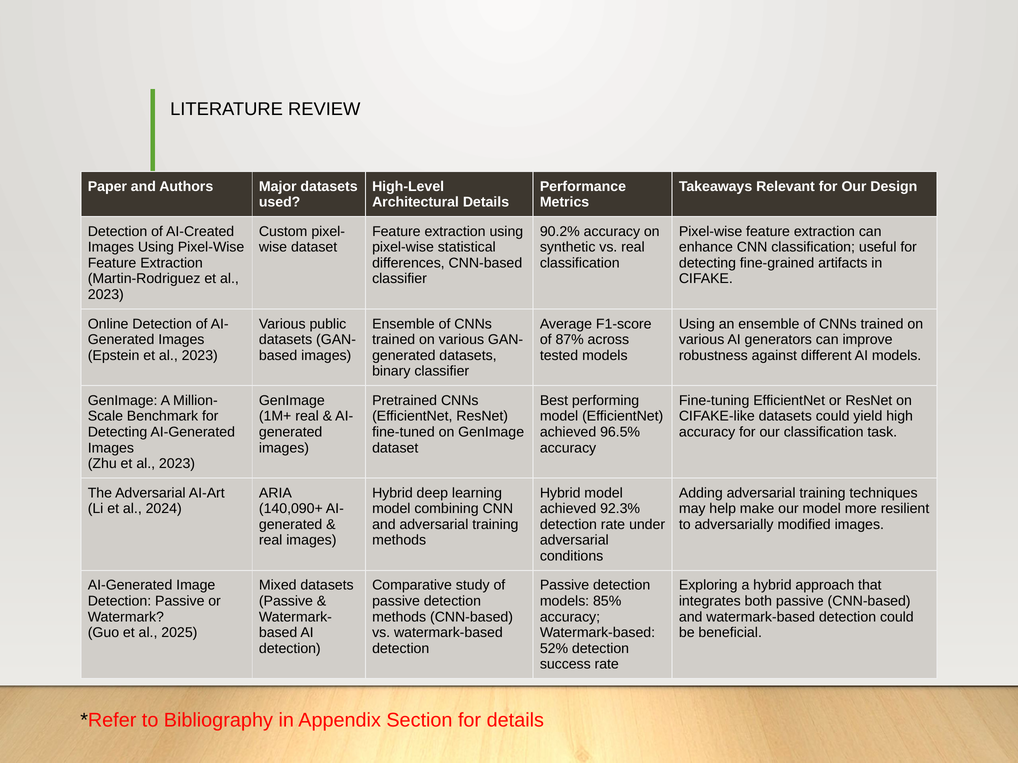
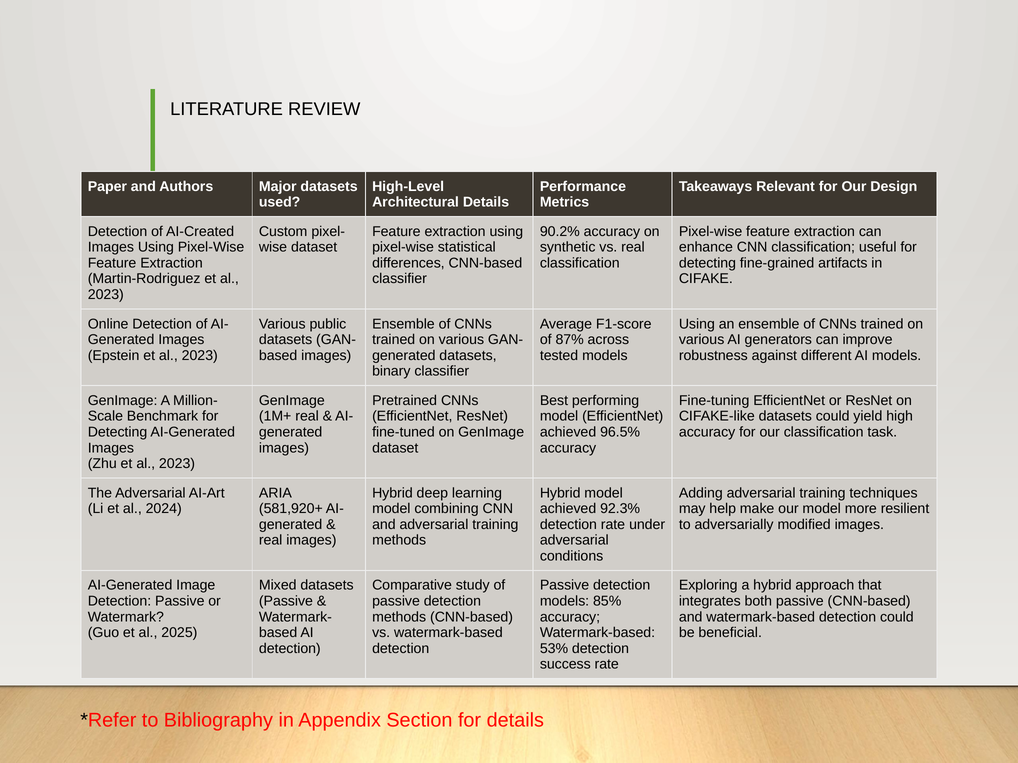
140,090+: 140,090+ -> 581,920+ (291, 509)
52%: 52% -> 53% (554, 649)
